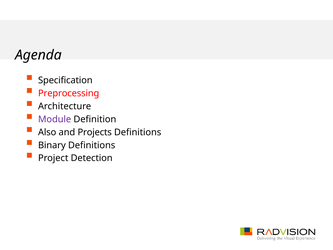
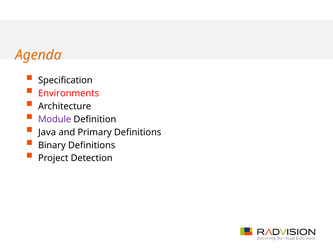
Agenda colour: black -> orange (38, 55)
Preprocessing: Preprocessing -> Environments (69, 93)
Also: Also -> Java (47, 132)
Projects: Projects -> Primary (95, 132)
